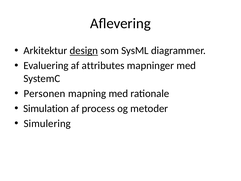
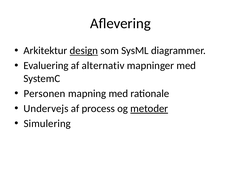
attributes: attributes -> alternativ (103, 66)
Simulation: Simulation -> Undervejs (46, 108)
metoder underline: none -> present (149, 108)
